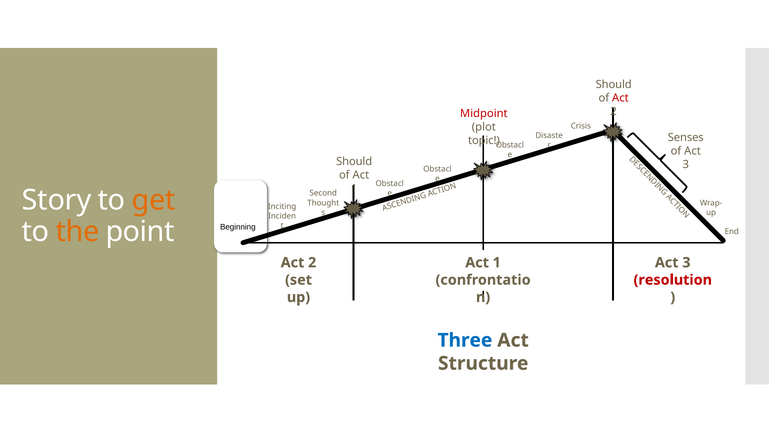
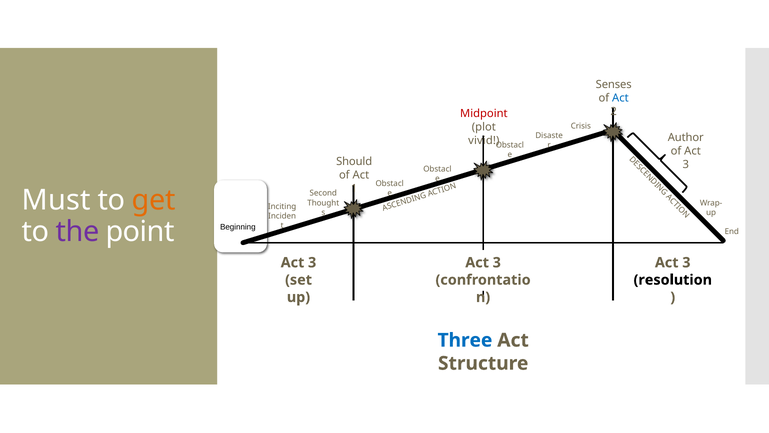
Should: Should -> Senses (614, 85)
Act colour: red -> blue (620, 98)
Senses: Senses -> Author (686, 138)
topic: topic -> vivid (484, 140)
Story: Story -> Must (56, 200)
the colour: orange -> purple (78, 231)
2: 2 -> 3 (312, 262)
1: 1 -> 3 (497, 262)
resolution colour: red -> black (673, 280)
